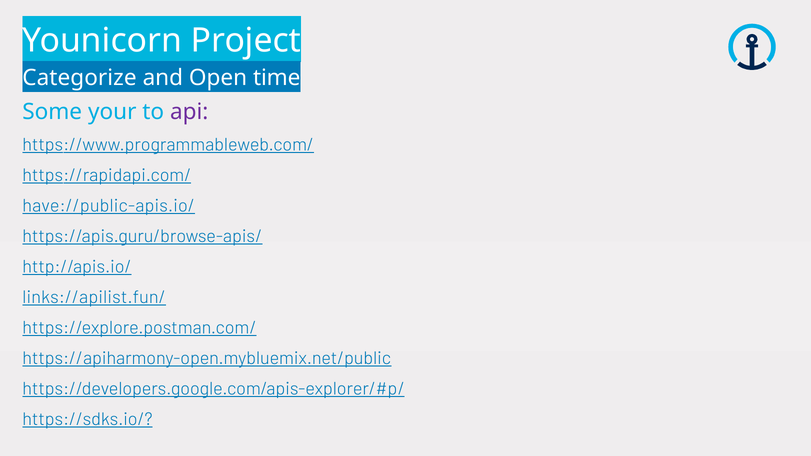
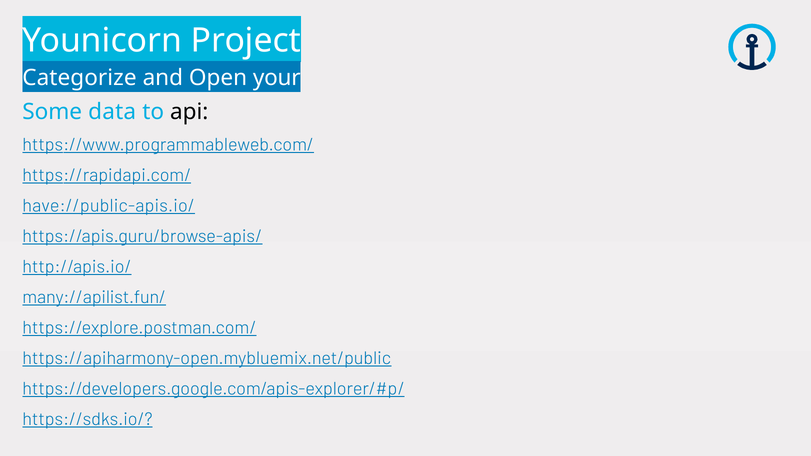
time: time -> your (277, 78)
your: your -> data (112, 112)
api colour: purple -> black (189, 112)
links://apilist.fun/: links://apilist.fun/ -> many://apilist.fun/ (94, 297)
